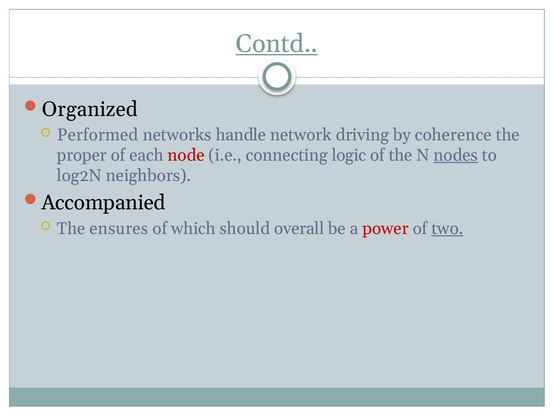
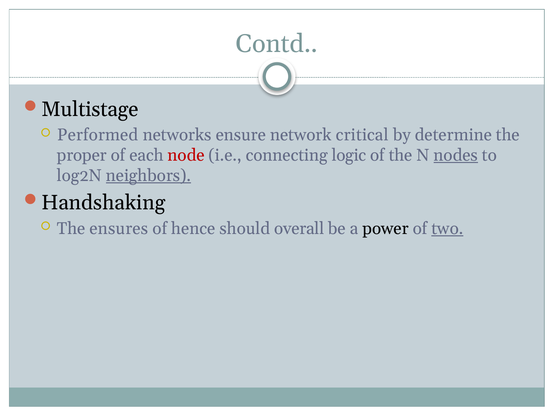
Contd underline: present -> none (277, 44)
Organized: Organized -> Multistage (90, 109)
handle: handle -> ensure (241, 135)
driving: driving -> critical (362, 135)
coherence: coherence -> determine (453, 135)
neighbors underline: none -> present (149, 175)
Accompanied: Accompanied -> Handshaking (103, 203)
which: which -> hence (193, 228)
power colour: red -> black (386, 228)
